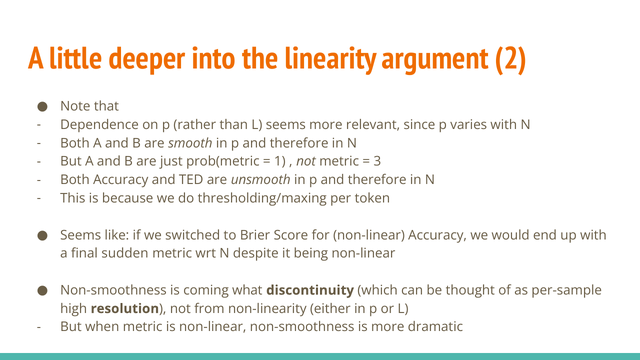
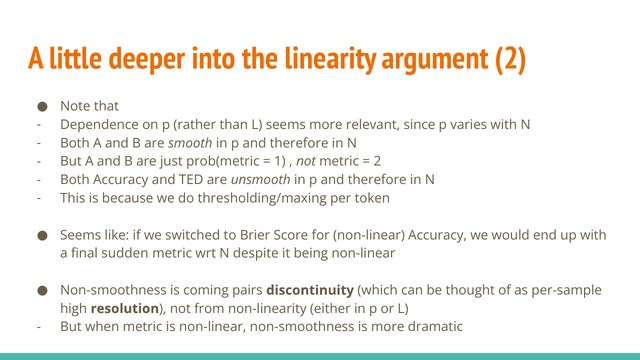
3: 3 -> 2 (377, 162)
what: what -> pairs (247, 290)
